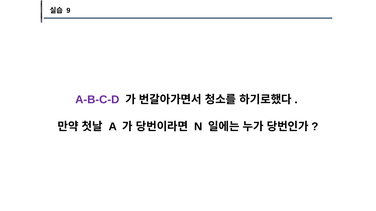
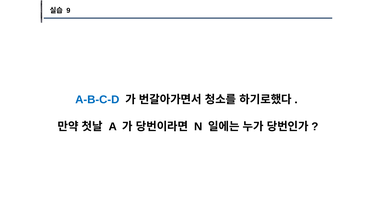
A-B-C-D colour: purple -> blue (97, 100)
